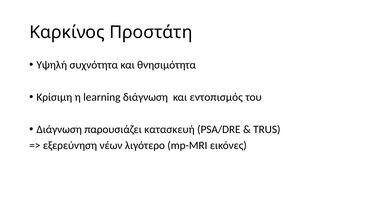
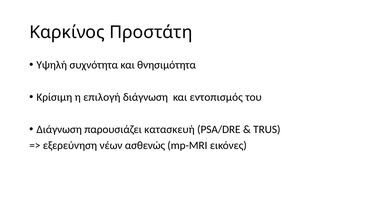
learning: learning -> επιλογή (102, 97)
λιγότερο: λιγότερο -> ασθενώς (145, 145)
